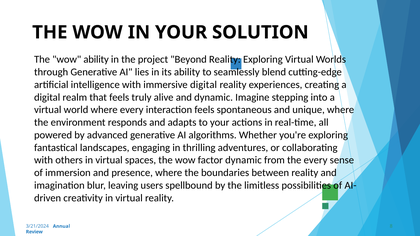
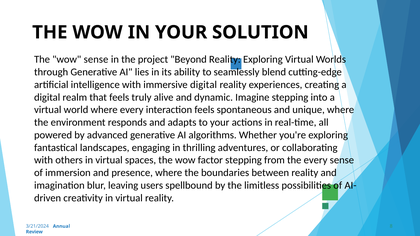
wow ability: ability -> sense (96, 60)
factor dynamic: dynamic -> stepping (244, 160)
